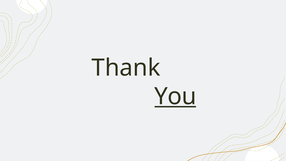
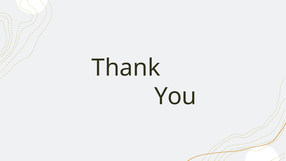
You underline: present -> none (175, 96)
